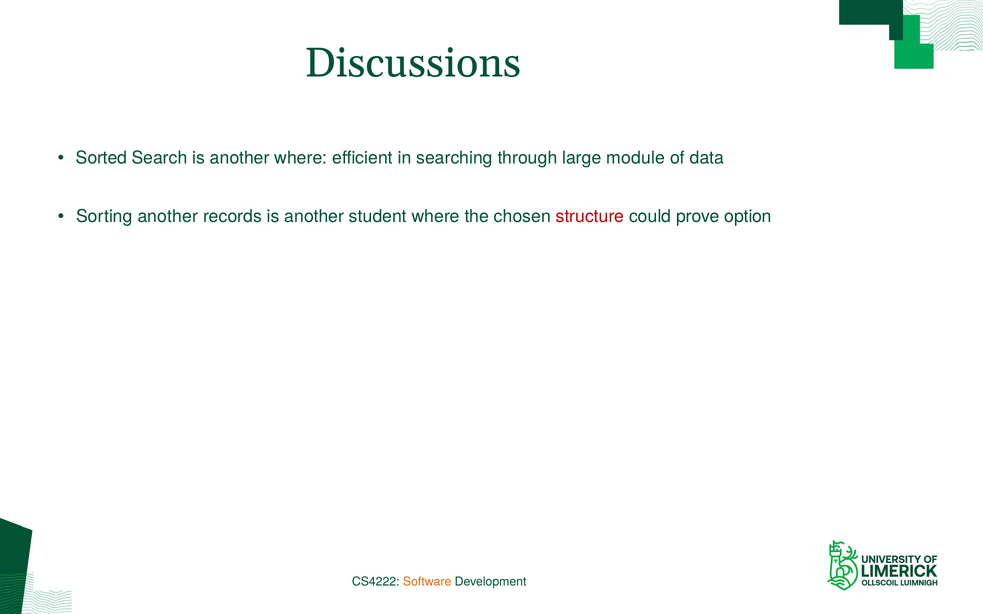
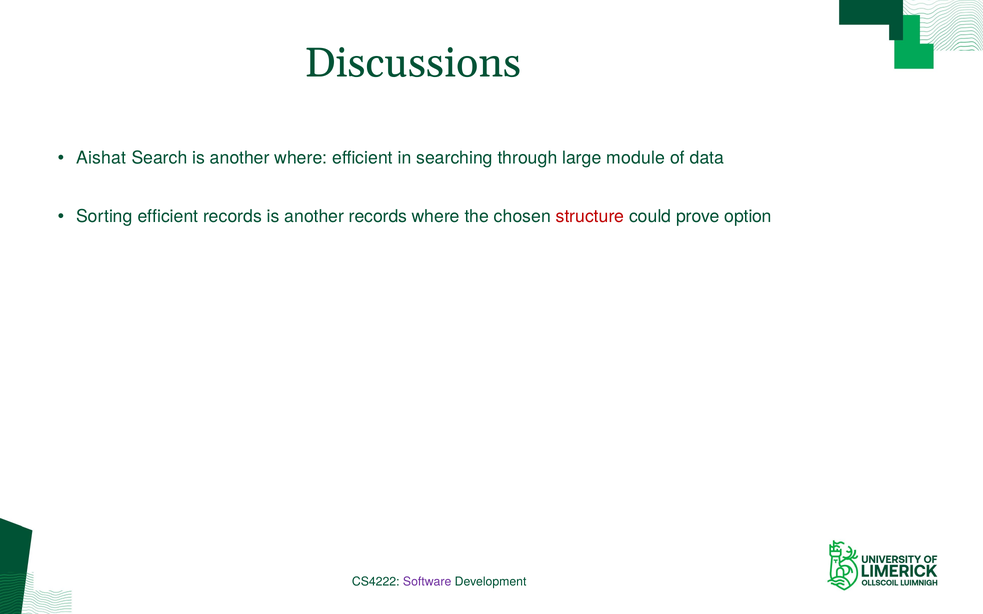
Sorted: Sorted -> Aishat (101, 158)
Sorting another: another -> efficient (168, 217)
another student: student -> records (378, 217)
Software colour: orange -> purple (427, 582)
